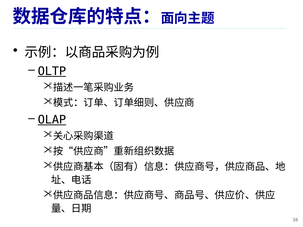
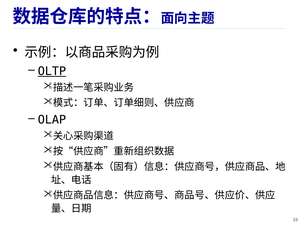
OLAP underline: present -> none (52, 120)
